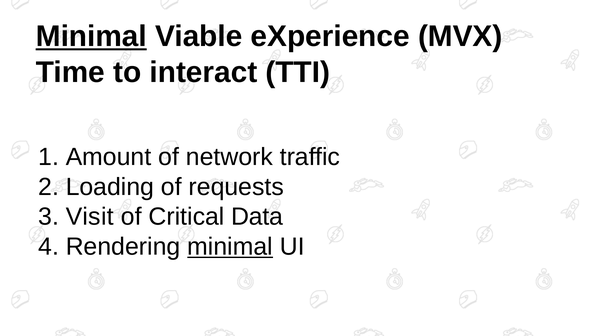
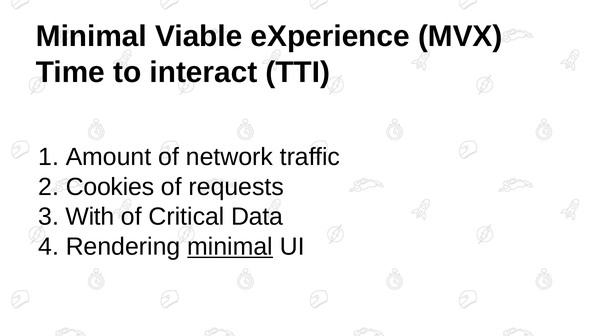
Minimal underline: present -> none (91, 36)
Loading: Loading -> Cookies (110, 187)
Visit: Visit -> With (90, 217)
